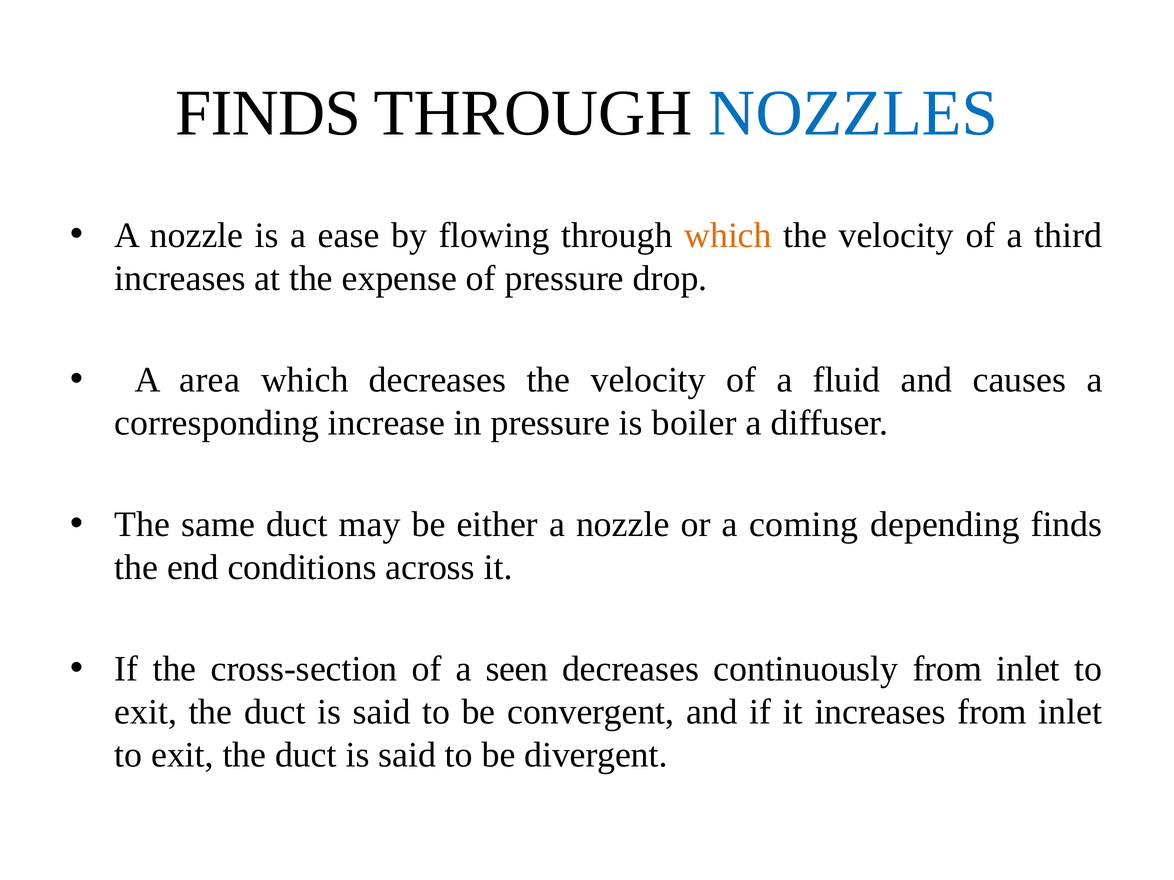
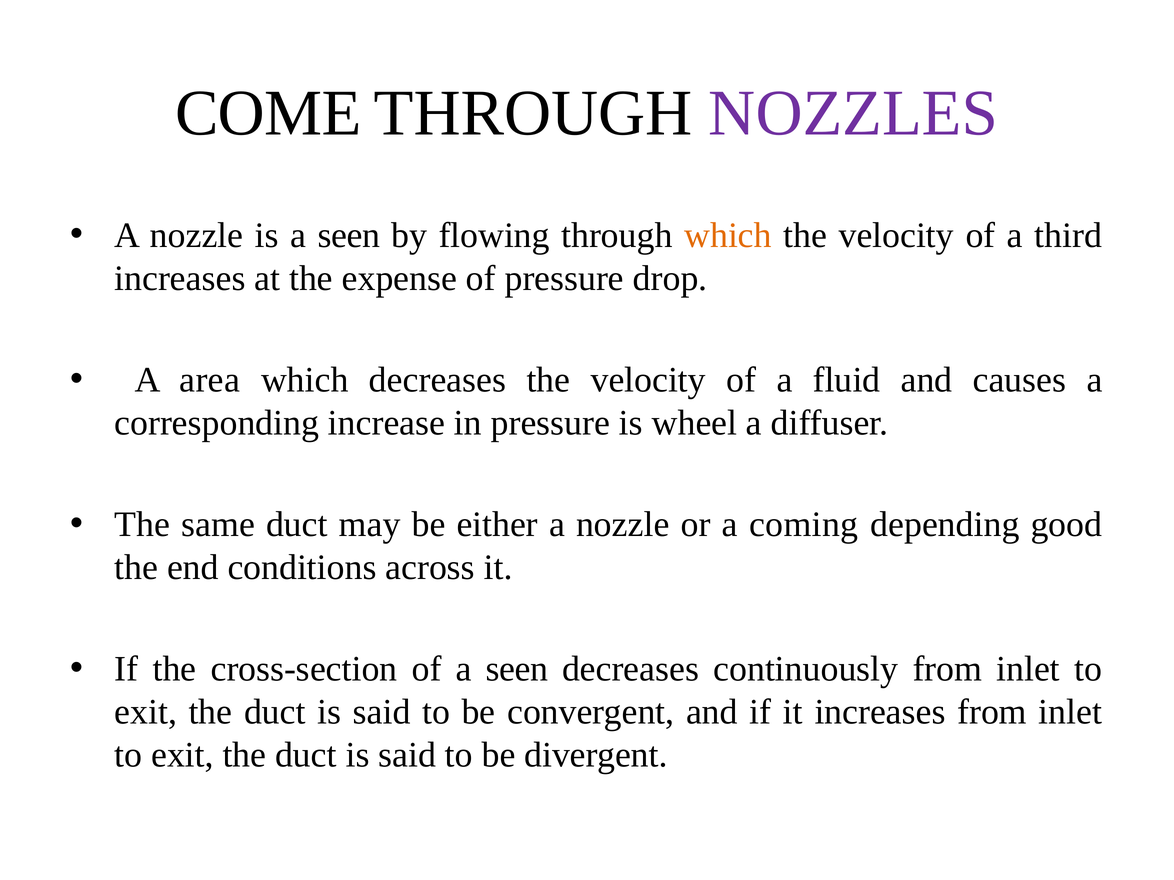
FINDS: FINDS -> COME (268, 113)
NOZZLES colour: blue -> purple (853, 113)
is a ease: ease -> seen (349, 235)
boiler: boiler -> wheel (694, 423)
depending finds: finds -> good (1066, 525)
